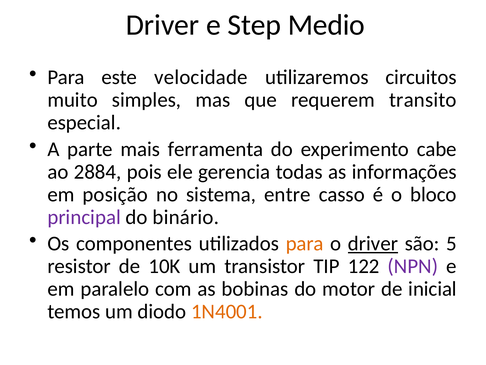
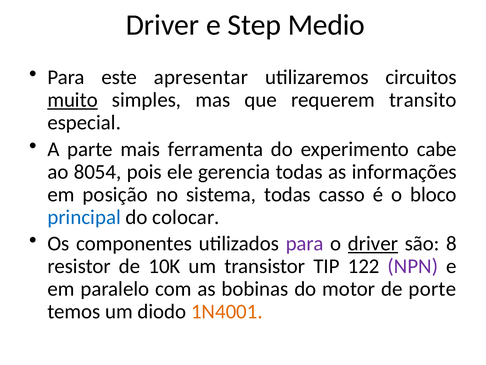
velocidade: velocidade -> apresentar (201, 77)
muito underline: none -> present (73, 100)
2884: 2884 -> 8054 (98, 172)
sistema entre: entre -> todas (287, 194)
principal colour: purple -> blue (84, 217)
binário: binário -> colocar (186, 217)
para colour: orange -> purple (305, 243)
5: 5 -> 8 (451, 243)
inicial: inicial -> porte (432, 289)
